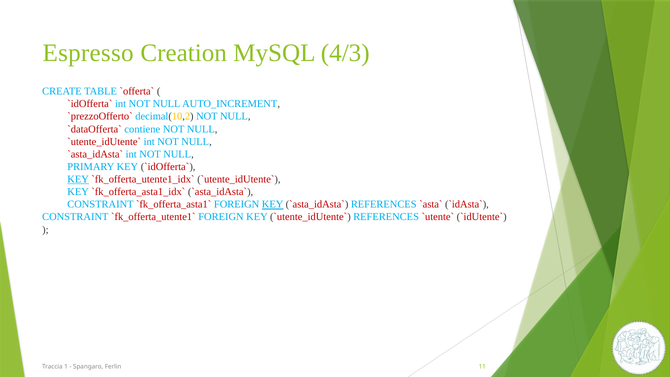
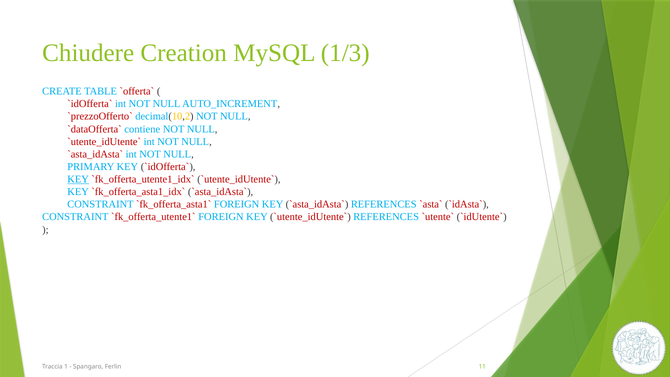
Espresso: Espresso -> Chiudere (88, 53)
4/3: 4/3 -> 1/3 (345, 53)
KEY underline: present -> none (273, 204)
